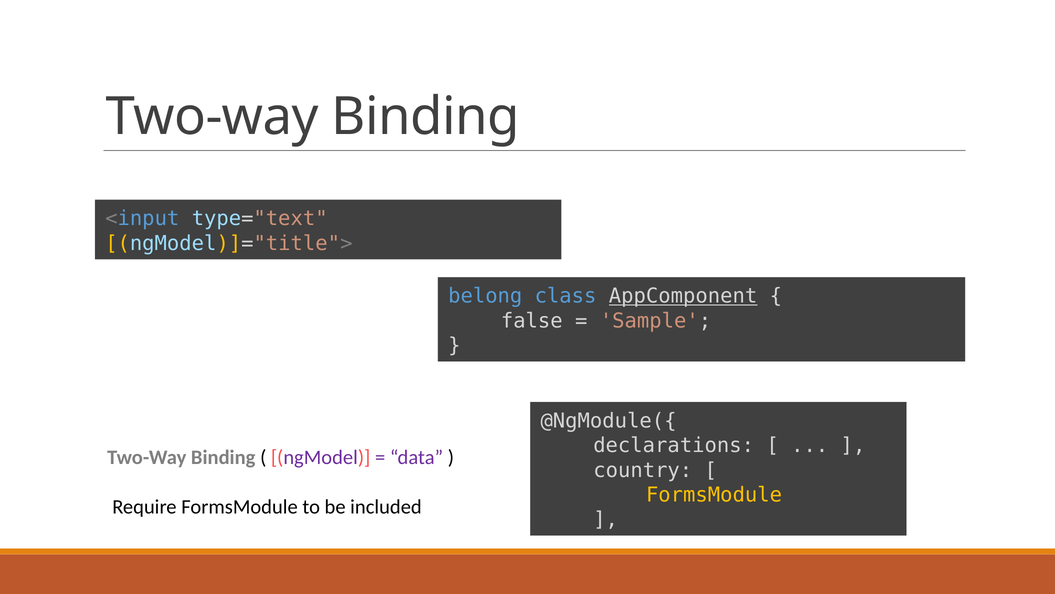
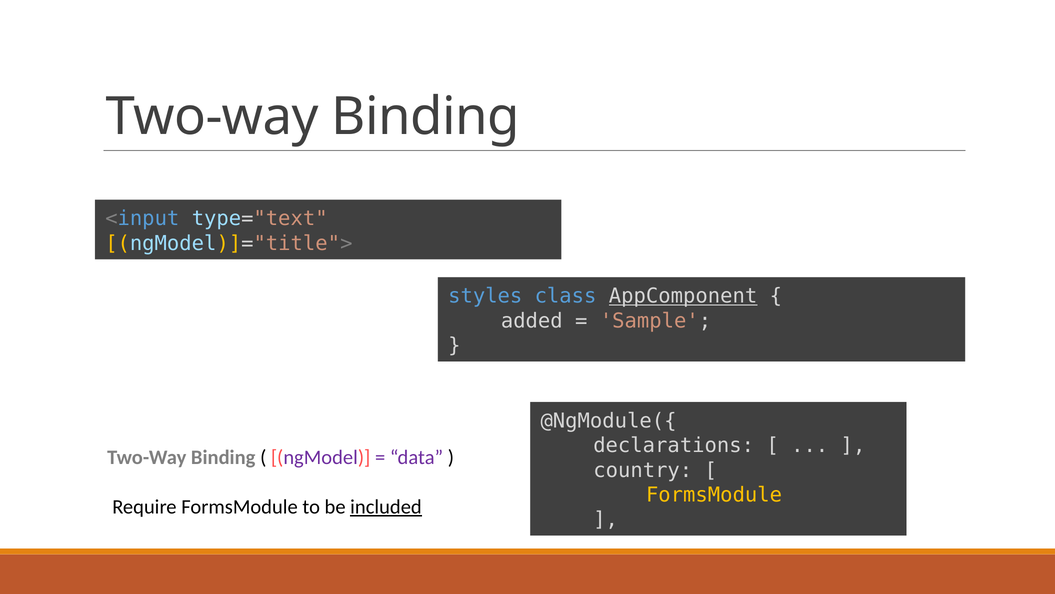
belong: belong -> styles (485, 296)
false: false -> added (532, 320)
included underline: none -> present (386, 506)
